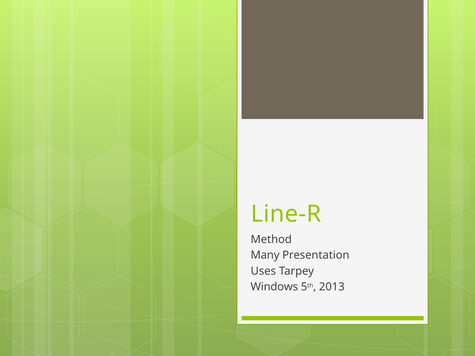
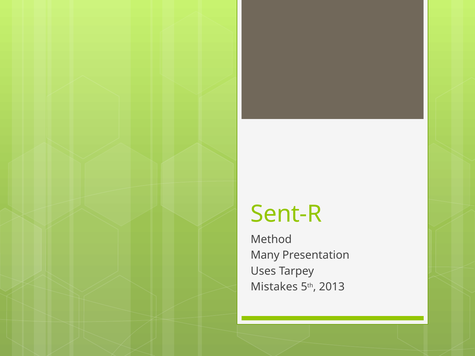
Line-R: Line-R -> Sent-R (286, 214)
Windows: Windows -> Mistakes (274, 287)
